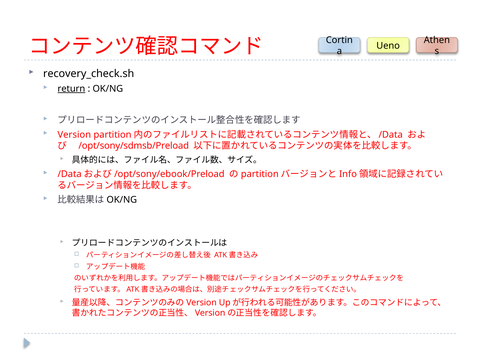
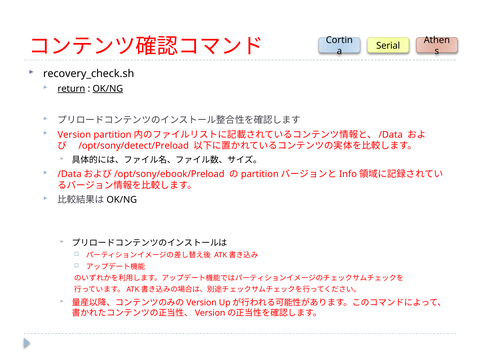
Ueno: Ueno -> Serial (388, 46)
OK/NG underline: none -> present (108, 89)
/opt/sony/sdmsb/Preload: /opt/sony/sdmsb/Preload -> /opt/sony/detect/Preload (134, 146)
